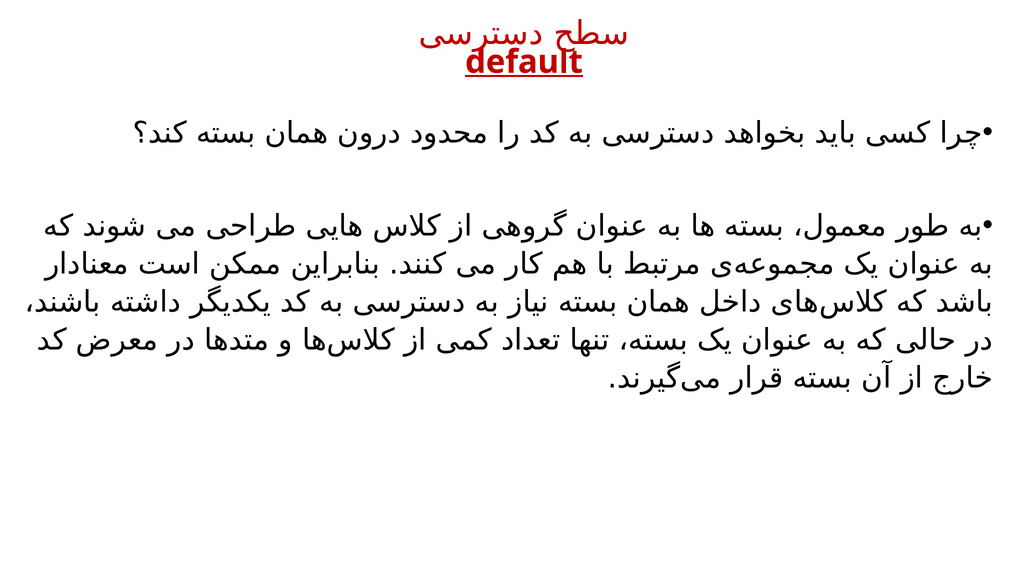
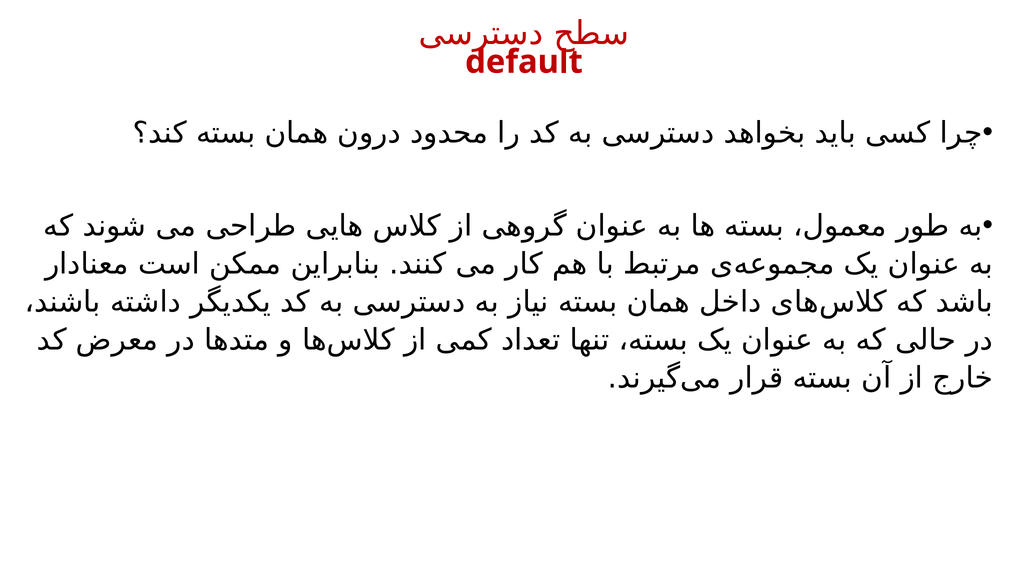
default underline: present -> none (524, 62)
